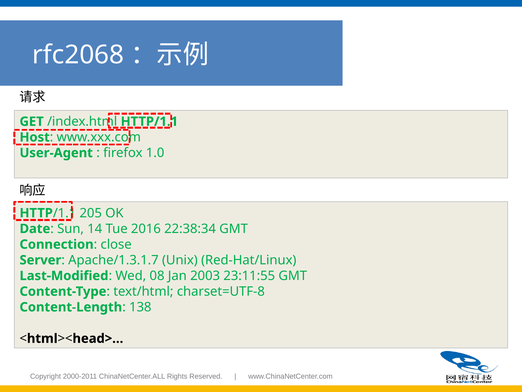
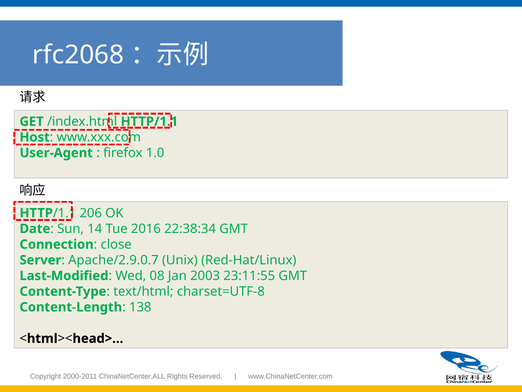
205: 205 -> 206 (91, 213)
Apache/1.3.1.7: Apache/1.3.1.7 -> Apache/2.9.0.7 (113, 260)
